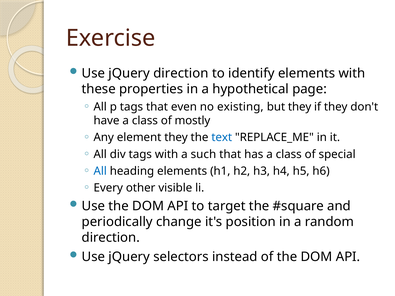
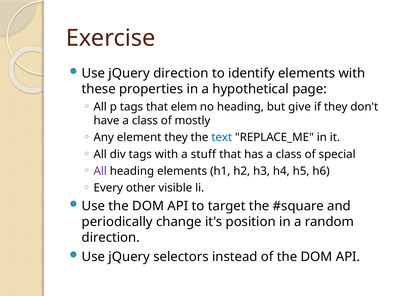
even: even -> elem (184, 107)
no existing: existing -> heading (240, 107)
but they: they -> give (300, 107)
such: such -> stuff (203, 154)
All colour: blue -> purple (100, 171)
